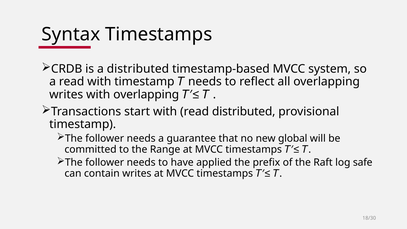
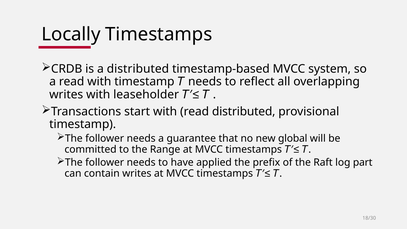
Syntax: Syntax -> Locally (71, 34)
with overlapping: overlapping -> leaseholder (146, 94)
safe: safe -> part (363, 162)
